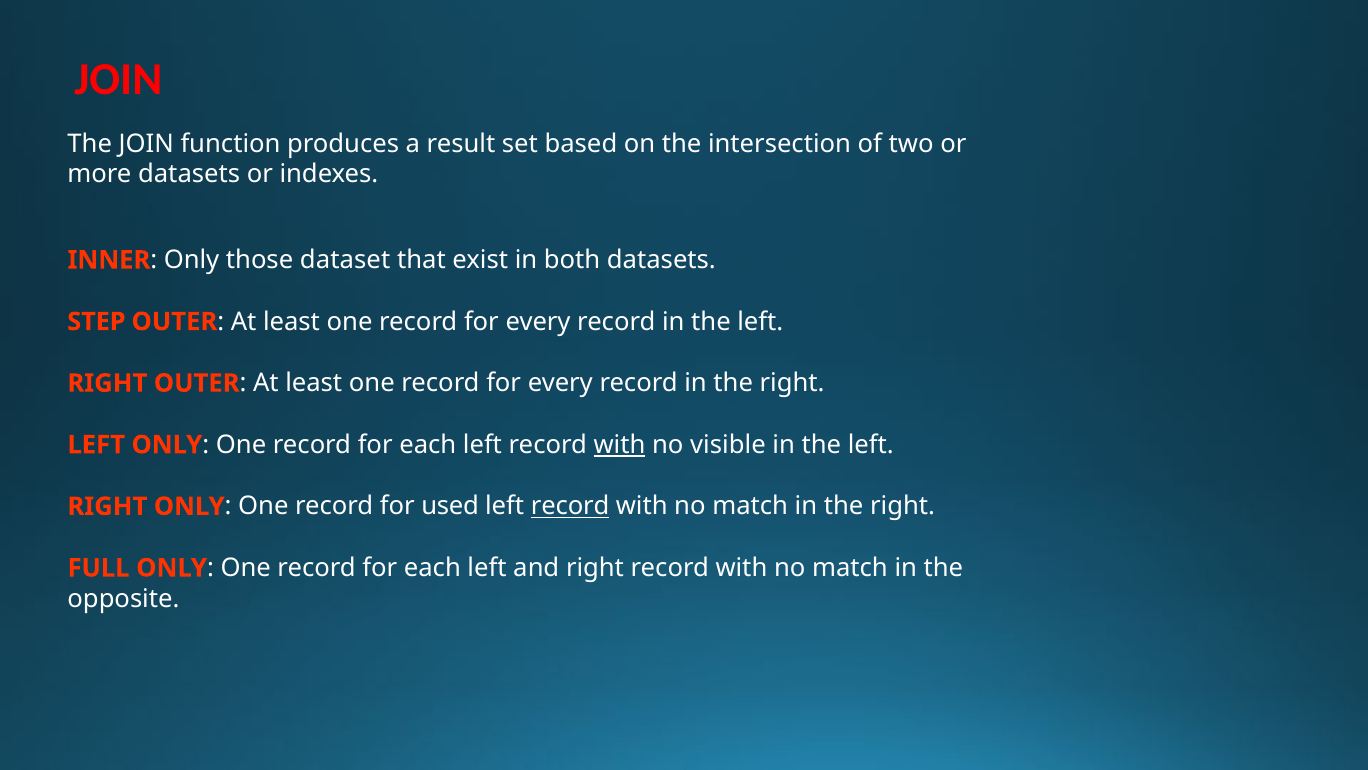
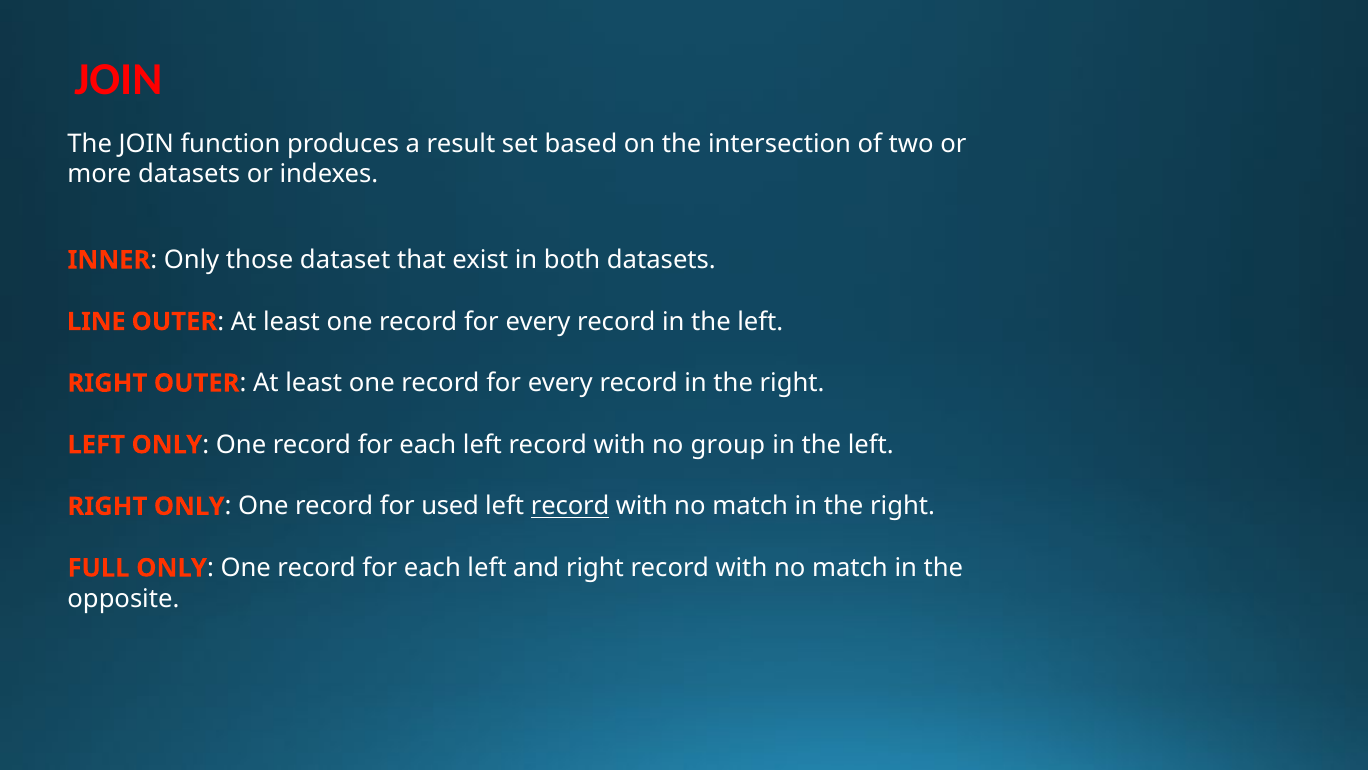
STEP: STEP -> LINE (96, 321)
with underline: present -> none (620, 445)
visible: visible -> group (728, 445)
